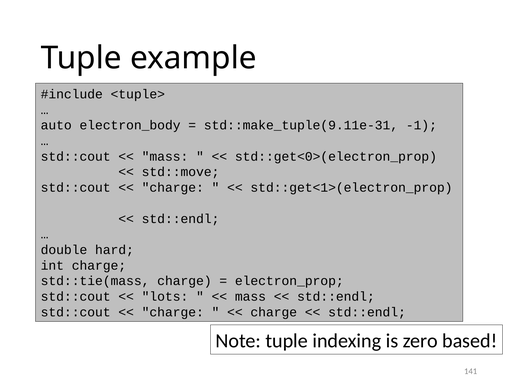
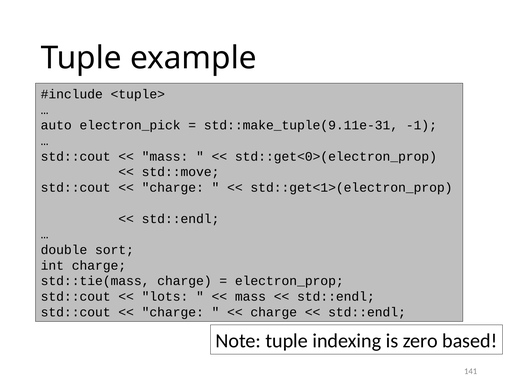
electron_body: electron_body -> electron_pick (130, 125)
hard: hard -> sort (115, 250)
